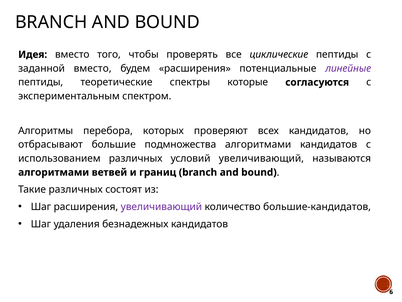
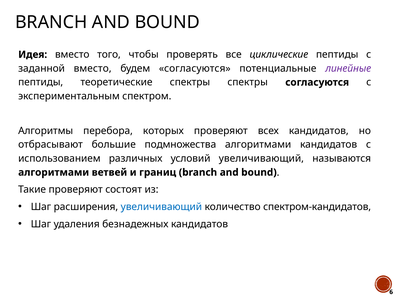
будем расширения: расширения -> согласуются (195, 68)
спектры которые: которые -> спектры (248, 82)
Такие различных: различных -> проверяют (76, 189)
увеличивающий colour: purple -> blue (161, 207)
большие-кандидатов: большие-кандидатов -> спектром-кандидатов (317, 207)
